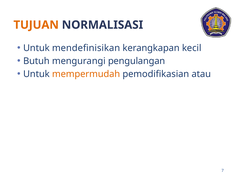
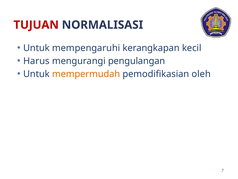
TUJUAN colour: orange -> red (36, 25)
mendefinisikan: mendefinisikan -> mempengaruhi (86, 48)
Butuh: Butuh -> Harus (36, 61)
atau: atau -> oleh (201, 74)
